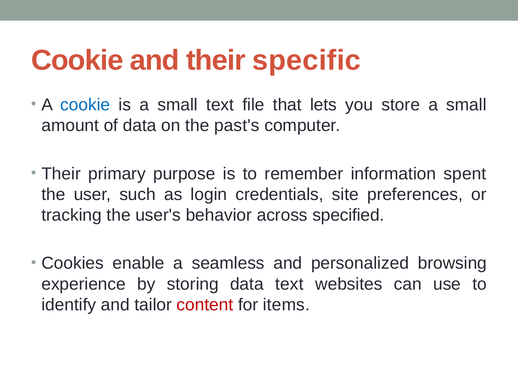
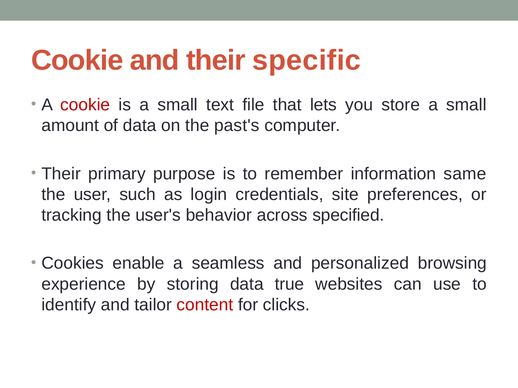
cookie colour: blue -> red (85, 105)
spent: spent -> same (465, 174)
data text: text -> true (290, 284)
items: items -> clicks (286, 305)
